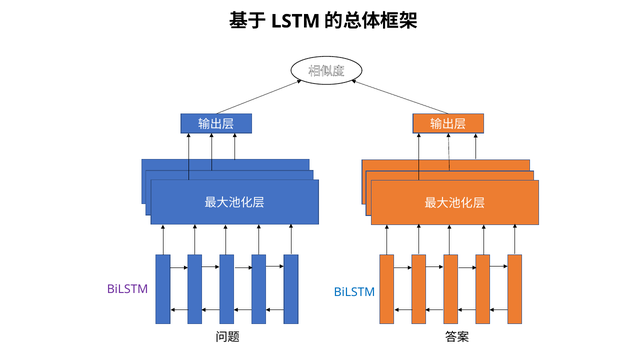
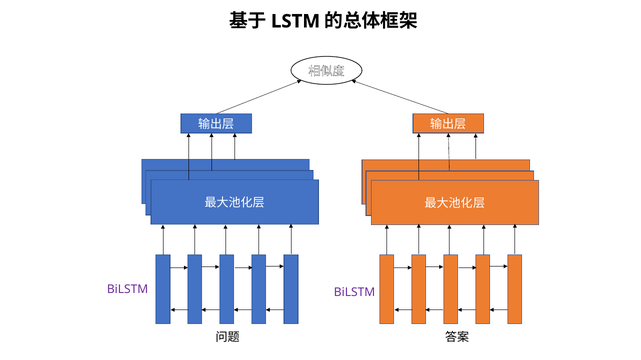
BiLSTM colour: blue -> purple (355, 293)
